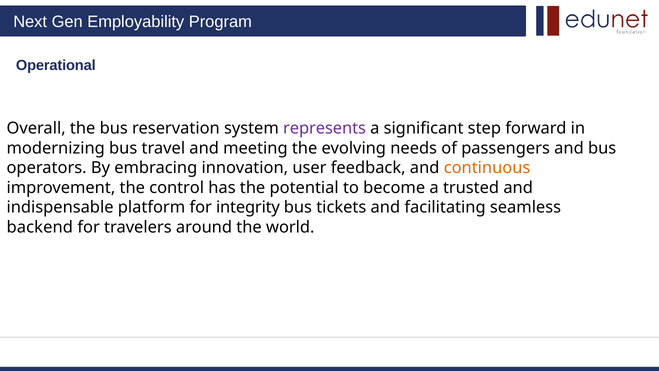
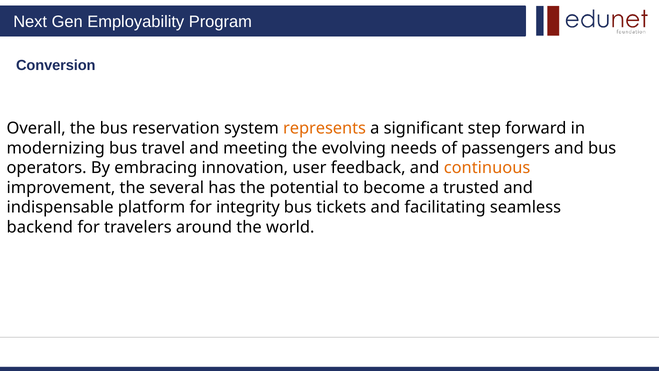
Operational: Operational -> Conversion (56, 66)
represents colour: purple -> orange (325, 128)
control: control -> several (177, 188)
